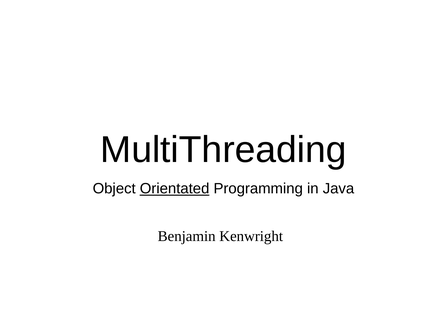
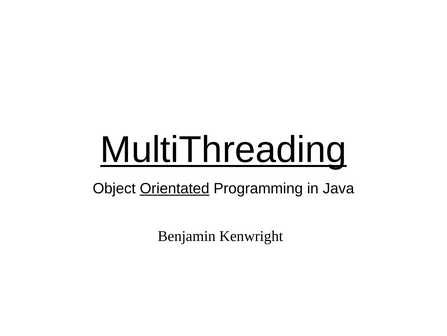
MultiThreading underline: none -> present (223, 150)
